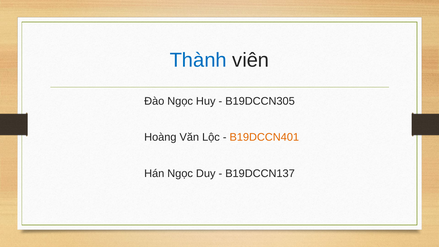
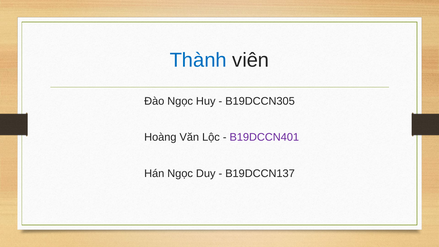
B19DCCN401 colour: orange -> purple (264, 137)
